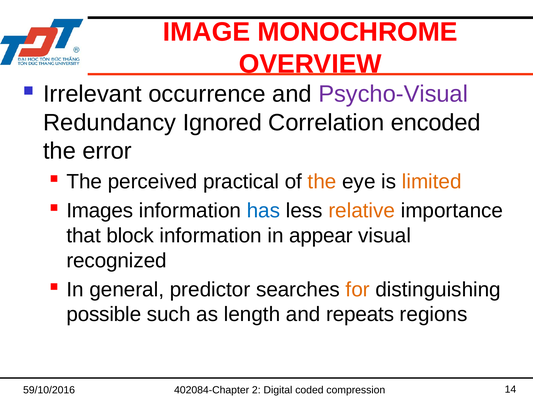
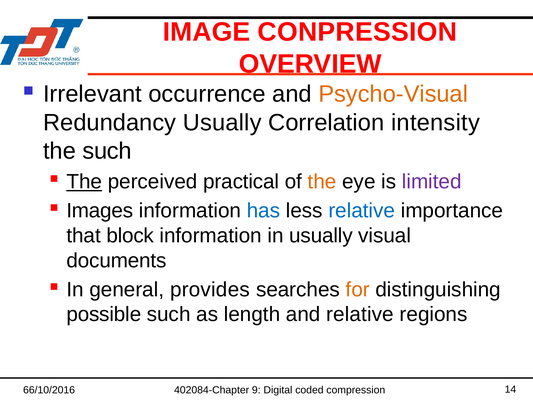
MONOCHROME: MONOCHROME -> CONPRESSION (357, 32)
Psycho-Visual colour: purple -> orange (393, 94)
Redundancy Ignored: Ignored -> Usually (222, 122)
encoded: encoded -> intensity (435, 122)
the error: error -> such (107, 151)
The underline: none -> present (84, 182)
limited colour: orange -> purple (432, 182)
relative colour: orange -> blue (362, 211)
in appear: appear -> usually (321, 235)
recognized: recognized -> documents (117, 260)
predictor: predictor -> provides (210, 289)
and repeats: repeats -> relative (360, 314)
59/10/2016: 59/10/2016 -> 66/10/2016 (49, 390)
2: 2 -> 9 (256, 390)
